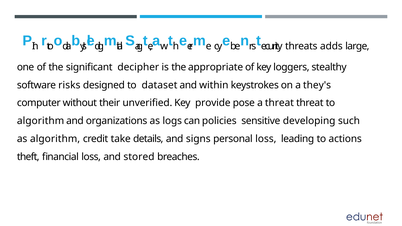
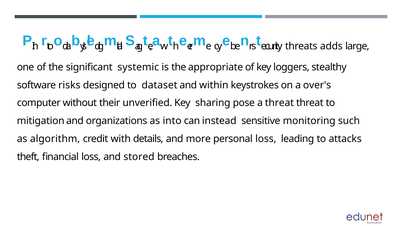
decipher: decipher -> systemic (138, 67)
they's: they's -> over's (317, 85)
provide: provide -> sharing (213, 103)
algorithm: algorithm -> mitigation (41, 121)
logs: logs -> into (172, 121)
policies: policies -> instead (219, 121)
developing: developing -> monitoring (309, 121)
take: take -> with (121, 139)
signs: signs -> more (198, 139)
actions: actions -> attacks (345, 139)
